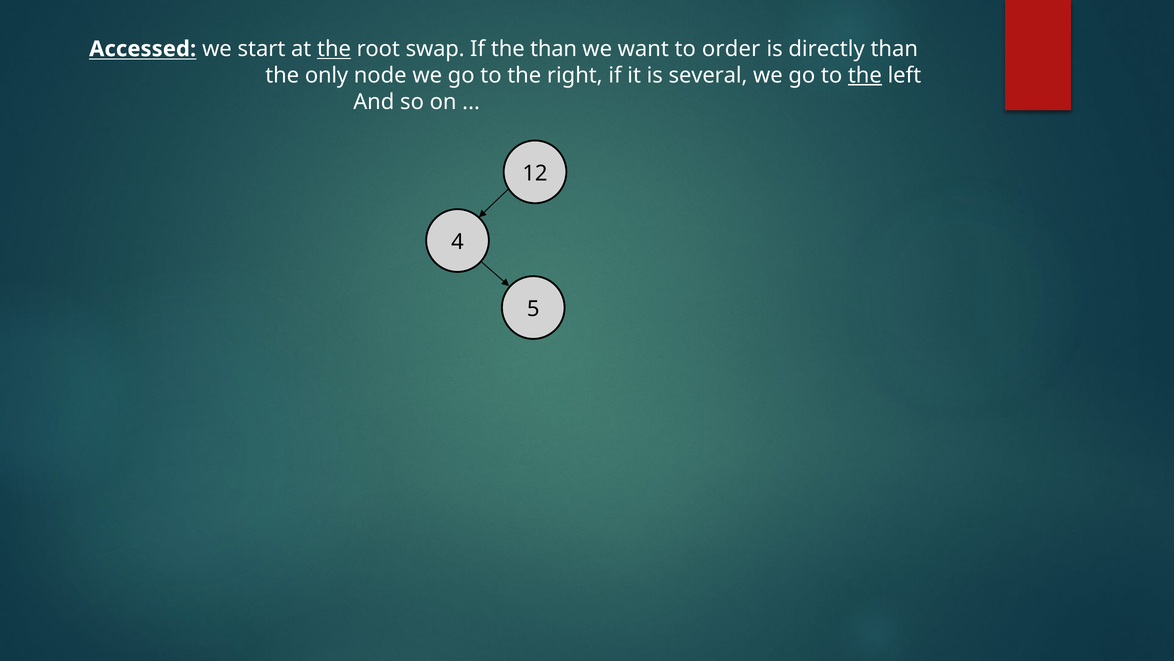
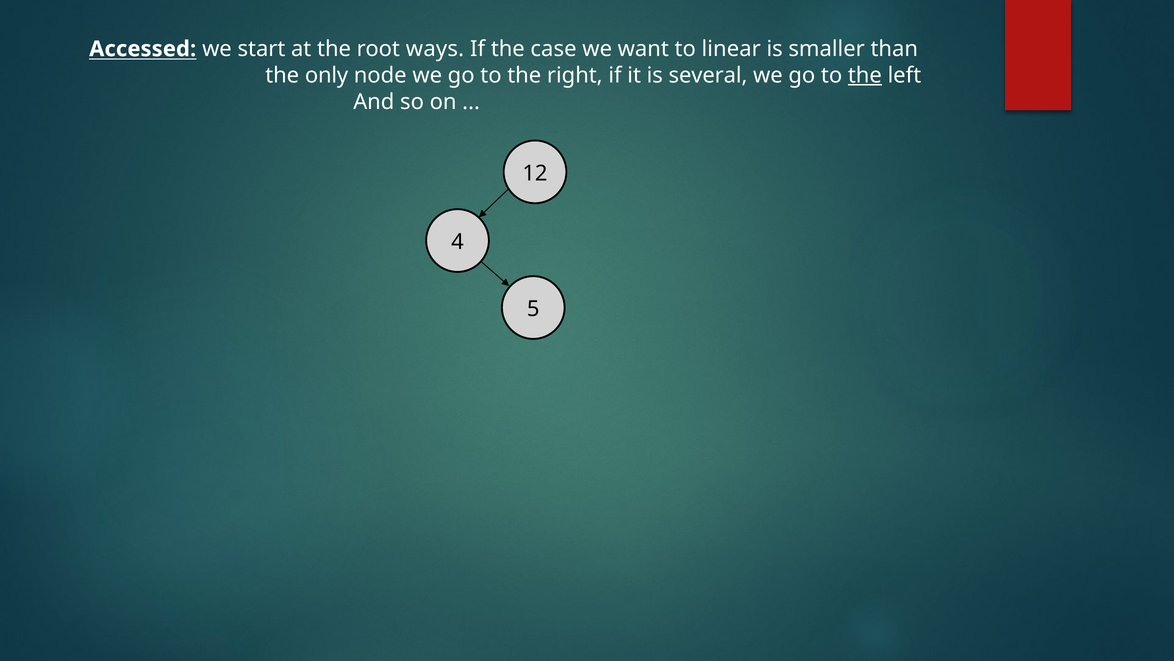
the underline: present -> none (334, 49)
swap: swap -> ways (435, 49)
the than: than -> case (553, 49)
order: order -> linear (731, 49)
directly: directly -> smaller (827, 49)
